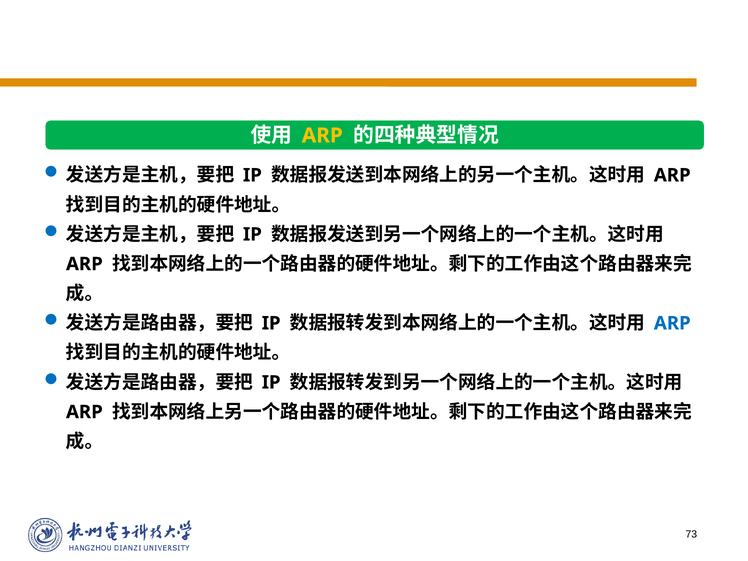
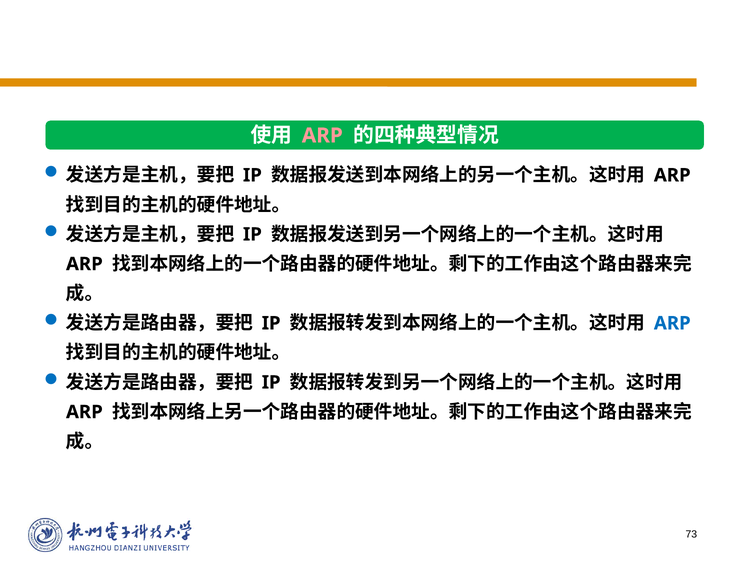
ARP colour: yellow -> pink (322, 136)
